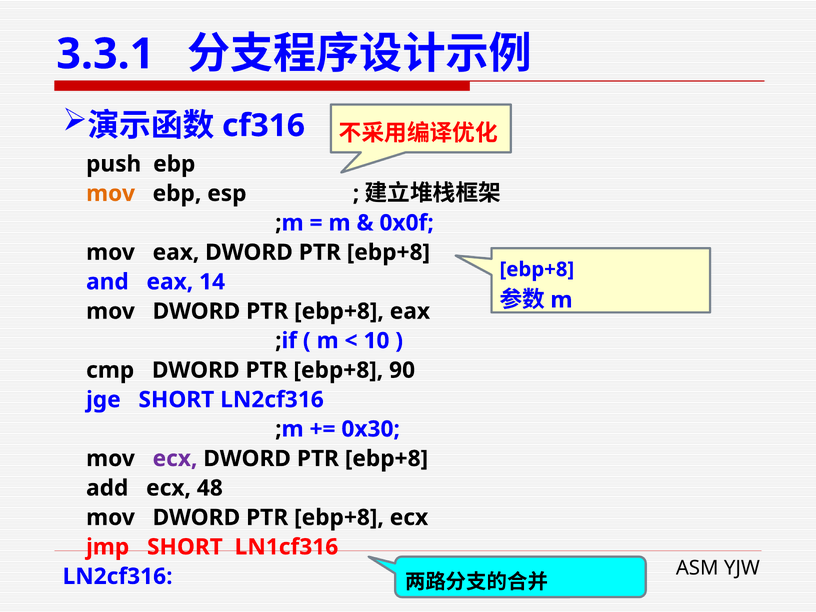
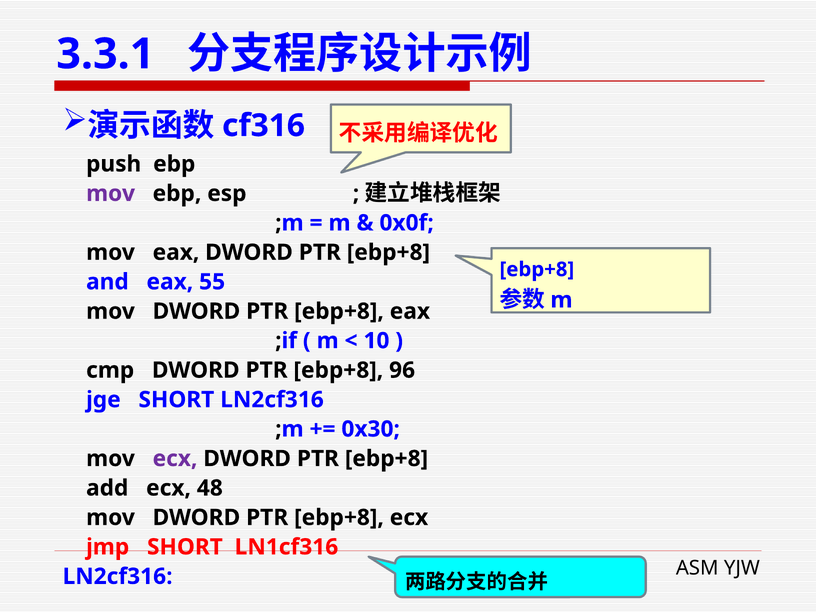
mov colour: orange -> purple (111, 193)
14: 14 -> 55 (212, 282)
90: 90 -> 96 (402, 370)
